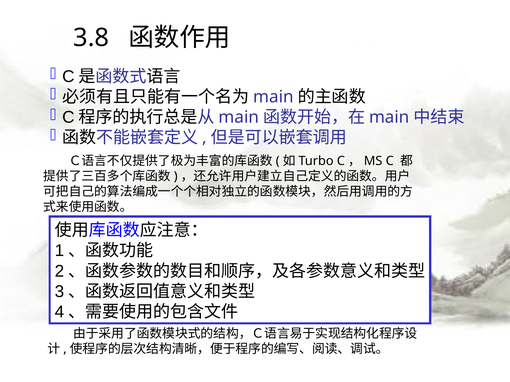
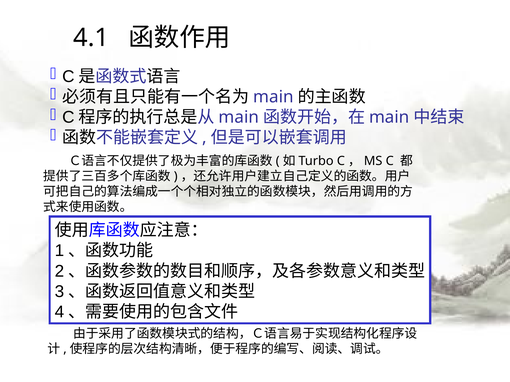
3.8: 3.8 -> 4.1 (91, 38)
